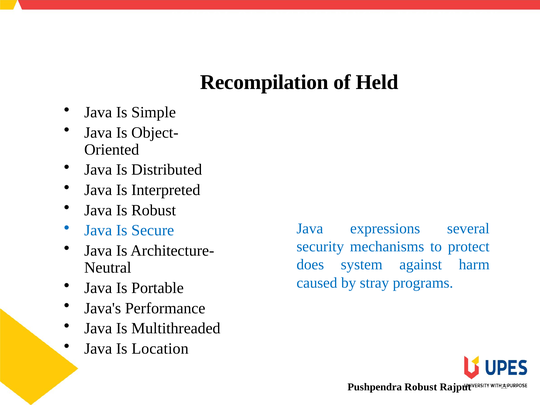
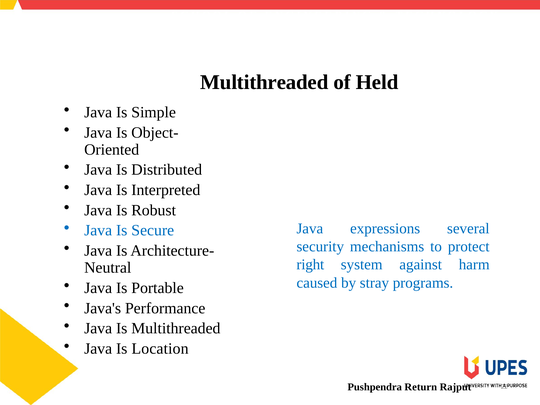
Recompilation: Recompilation -> Multithreaded (264, 82)
does: does -> right (310, 265)
Pushpendra Robust: Robust -> Return (421, 387)
